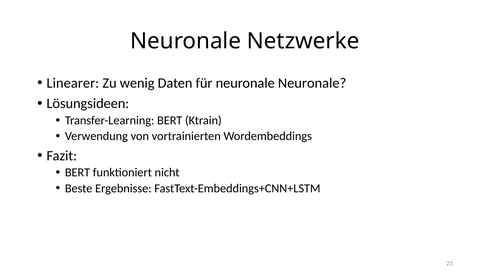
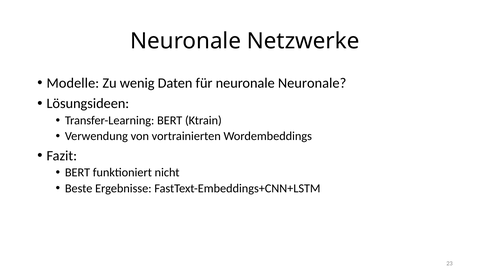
Linearer: Linearer -> Modelle (73, 83)
